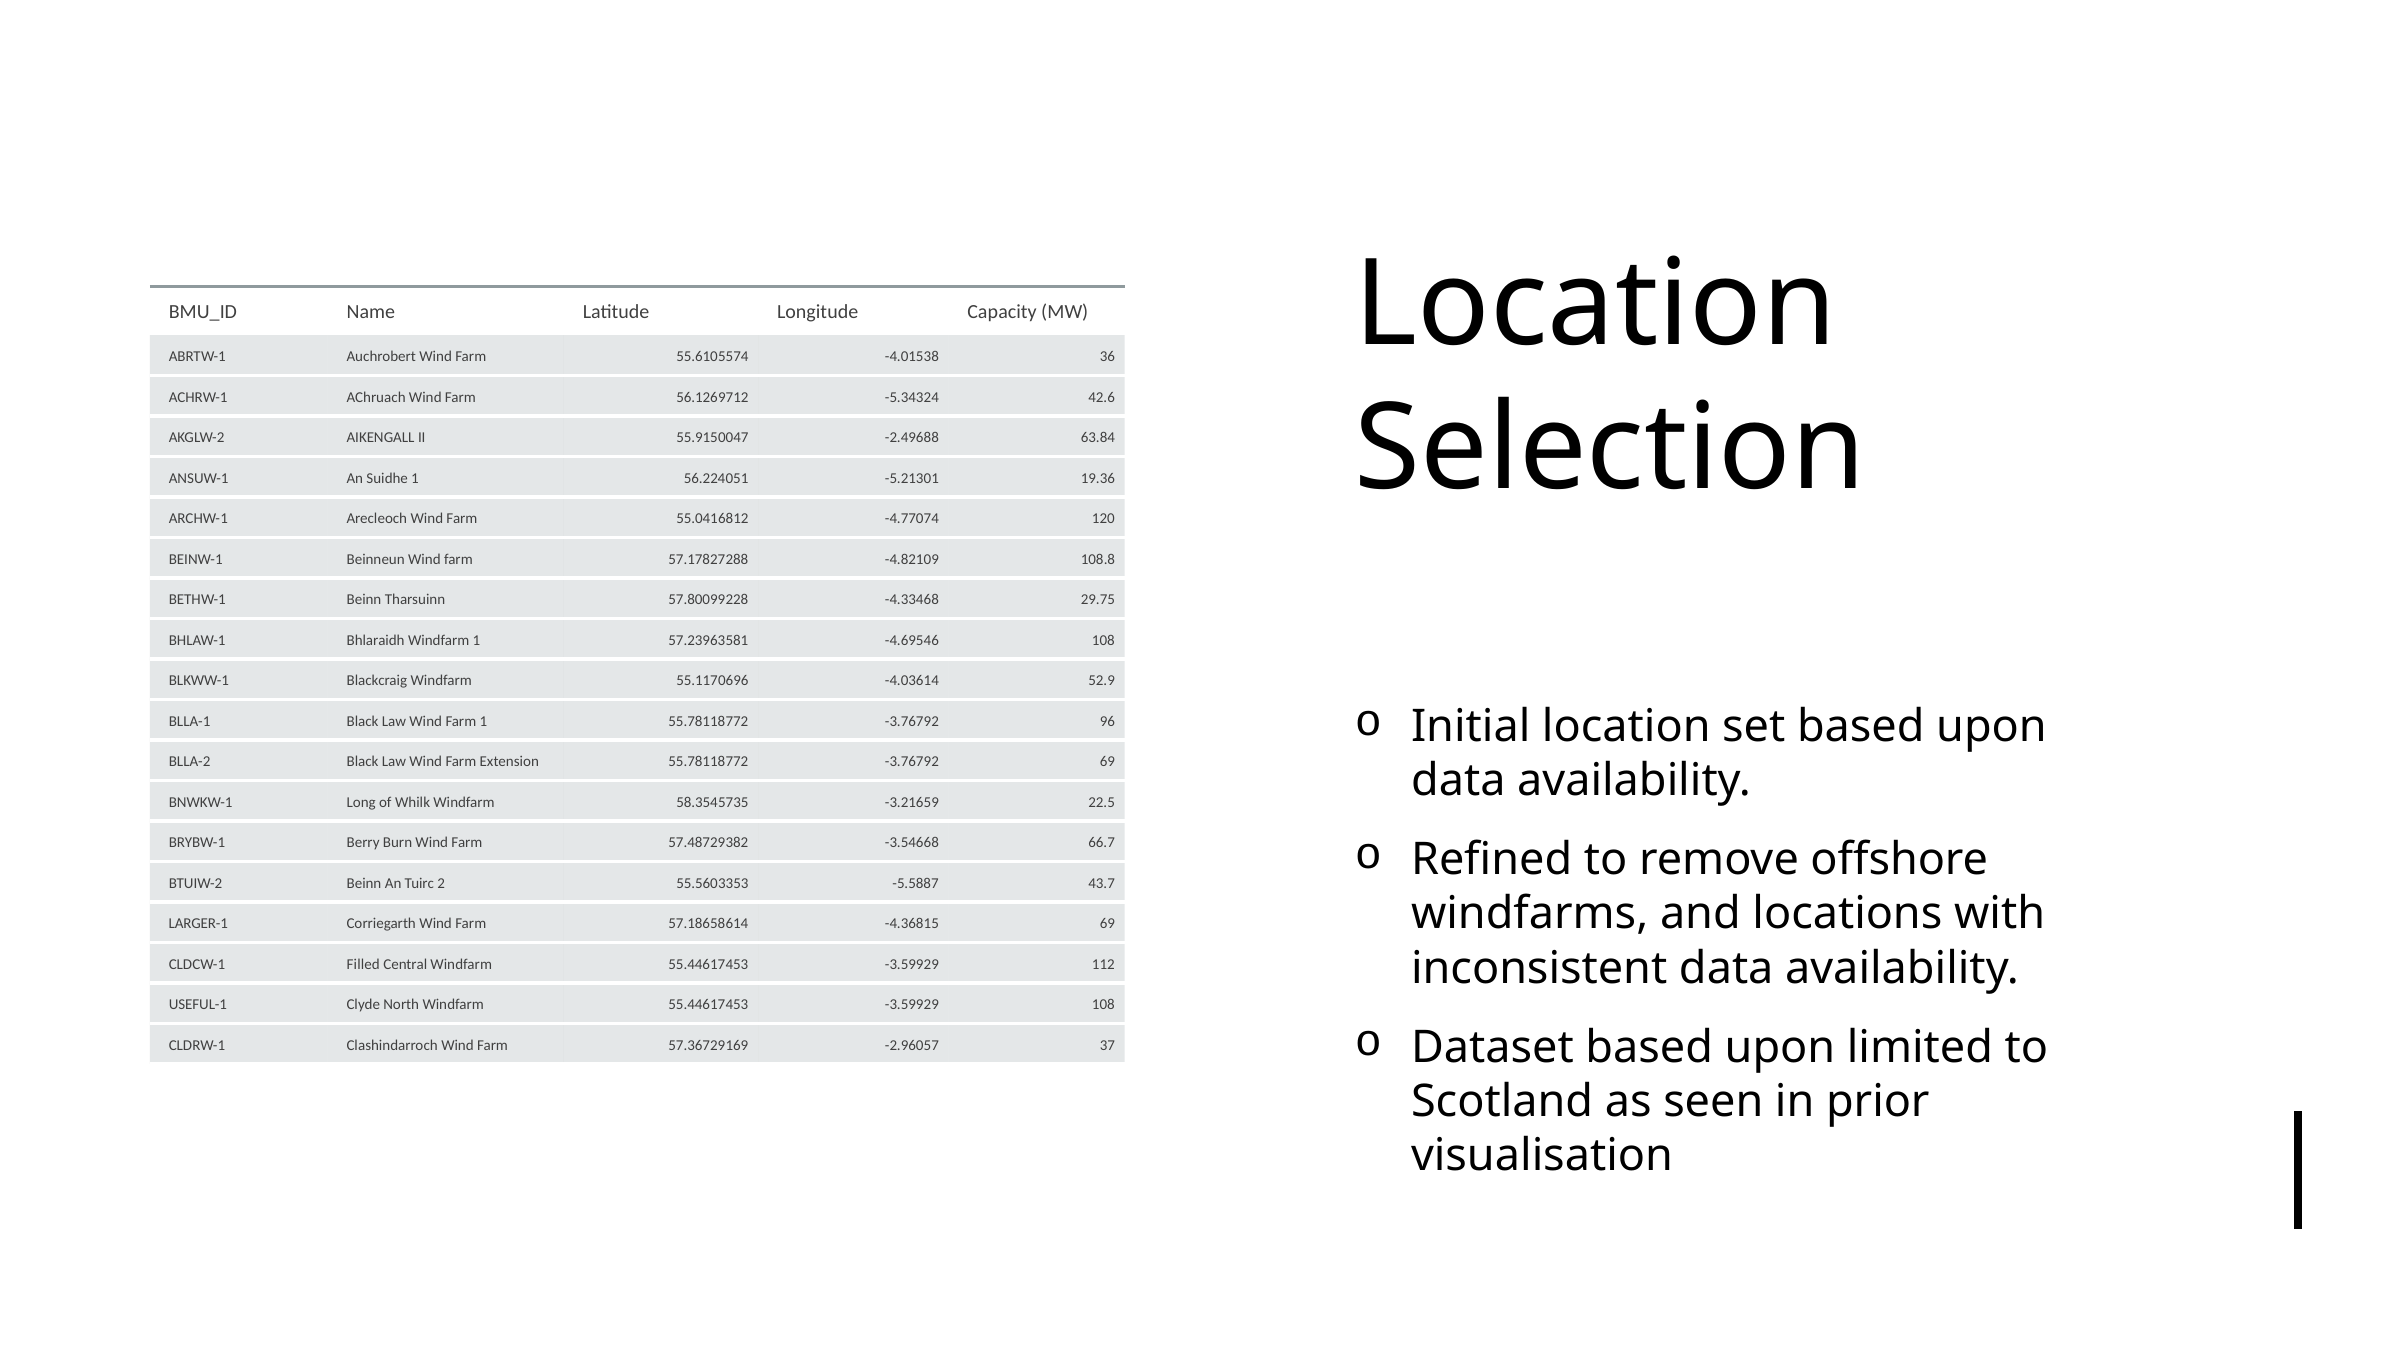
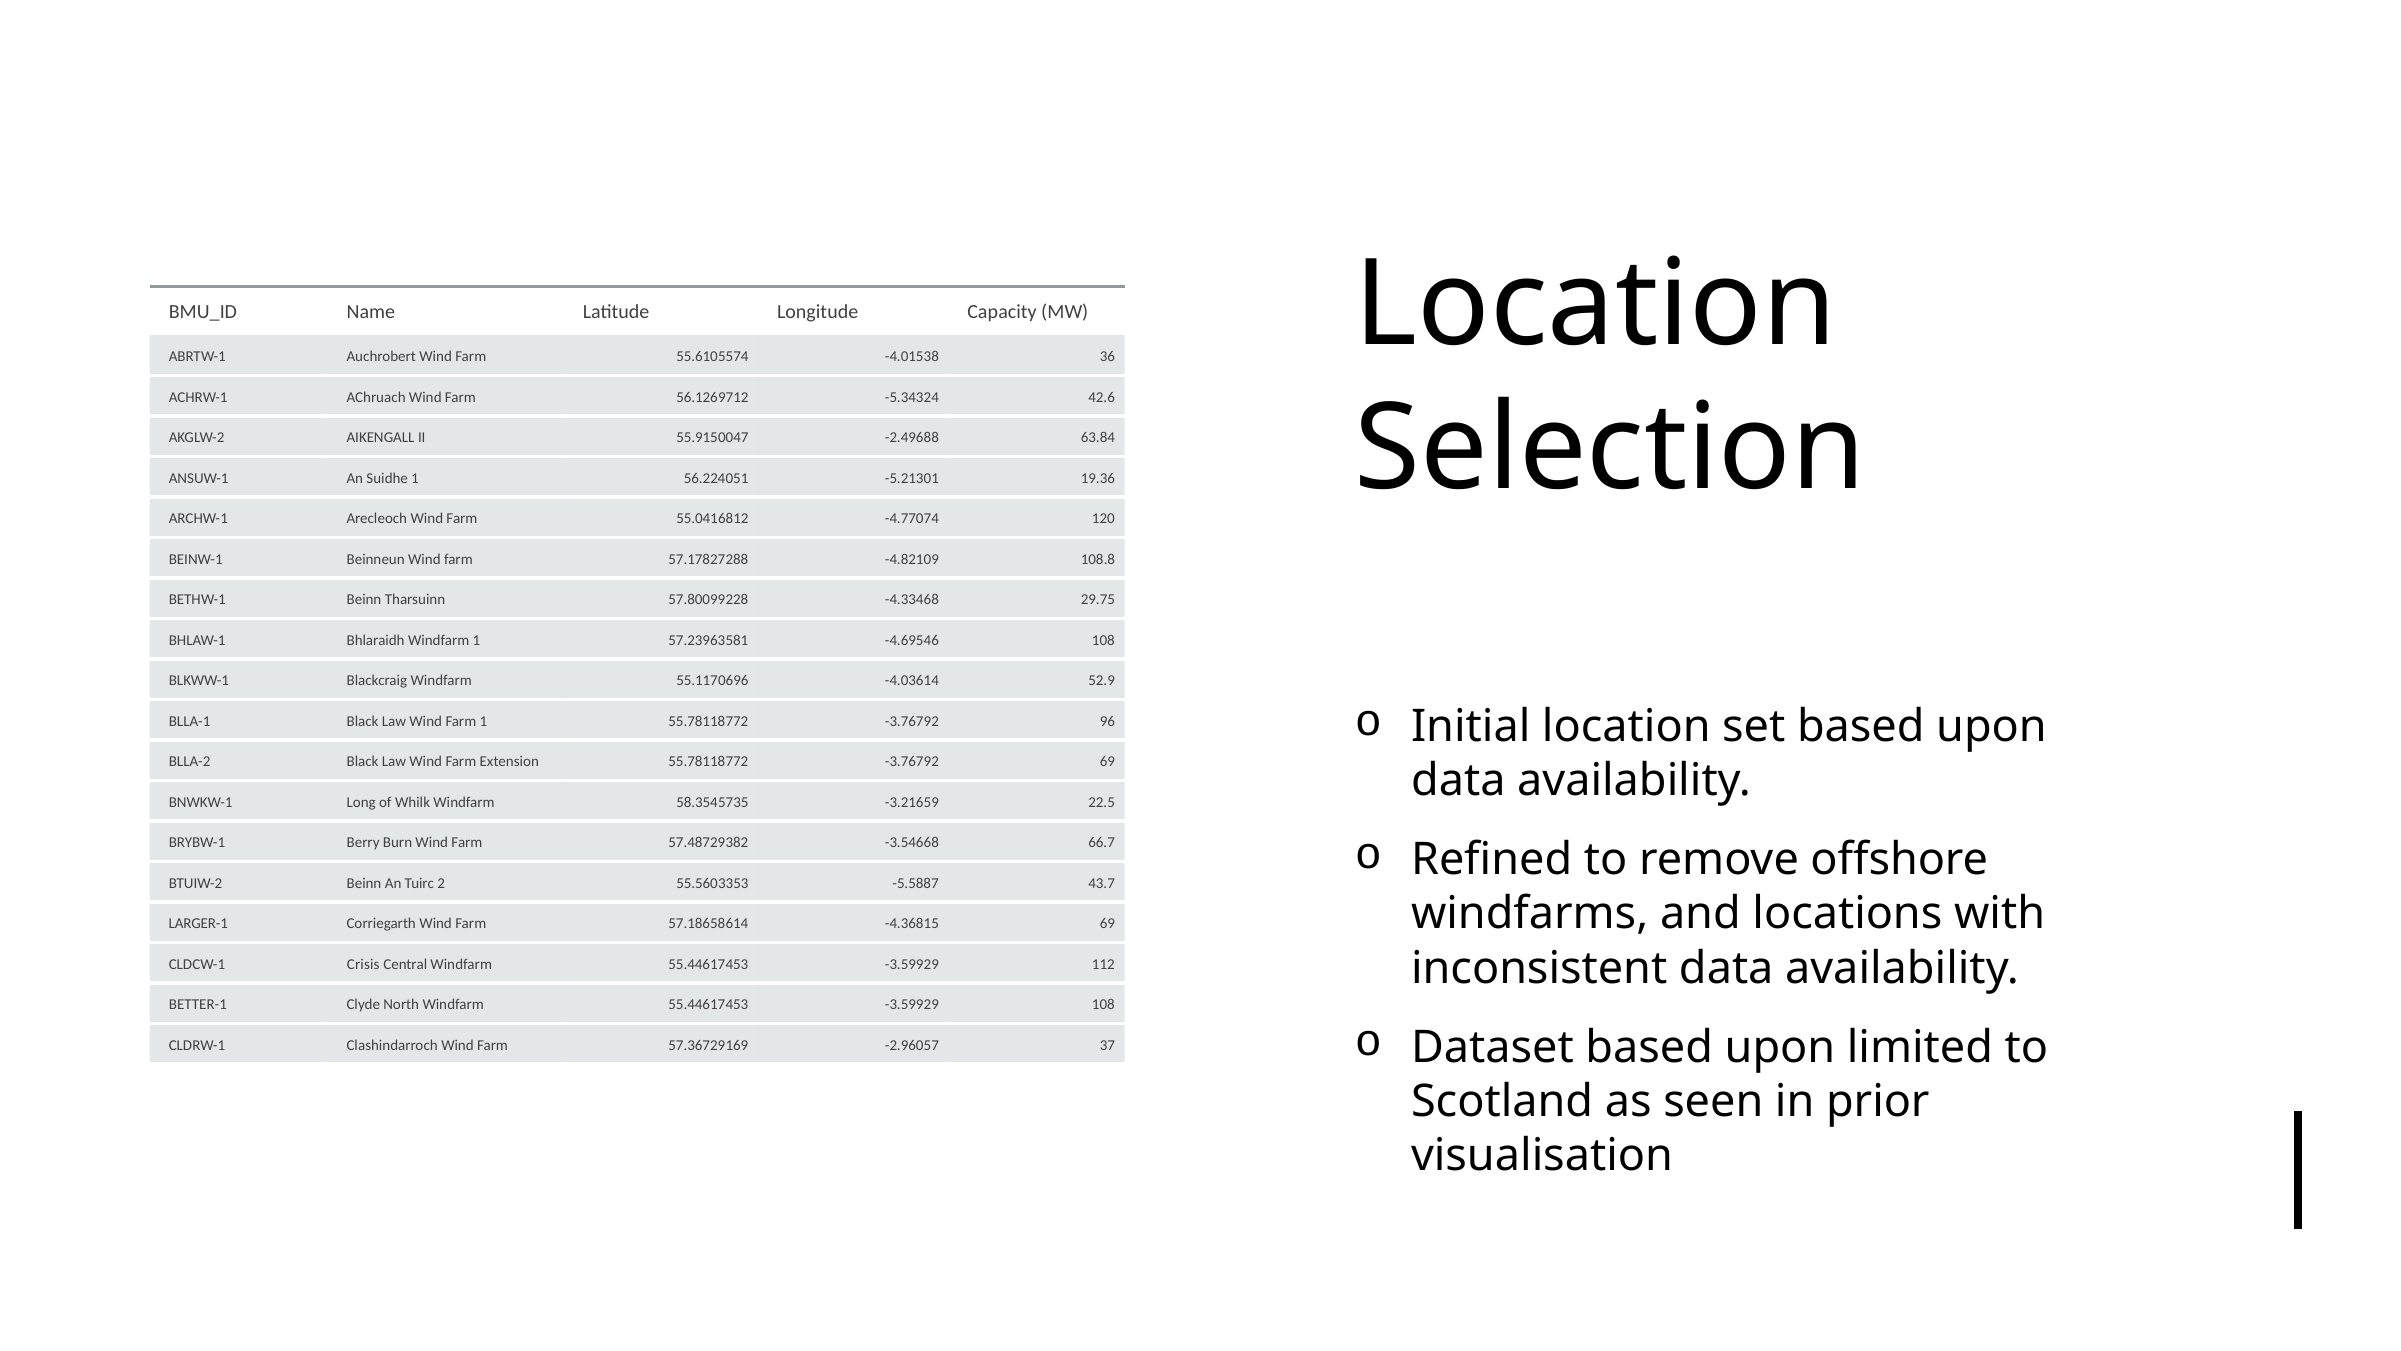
Filled: Filled -> Crisis (363, 964)
USEFUL-1: USEFUL-1 -> BETTER-1 (198, 1004)
